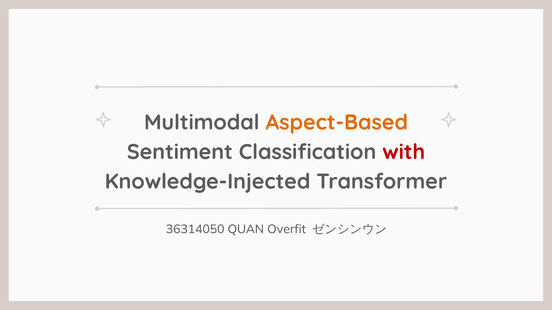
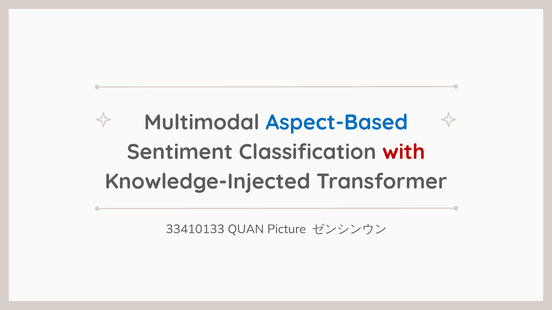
Aspect-Based colour: orange -> blue (337, 123)
36314050: 36314050 -> 33410133 (195, 229)
Overfit: Overfit -> Picture (287, 229)
